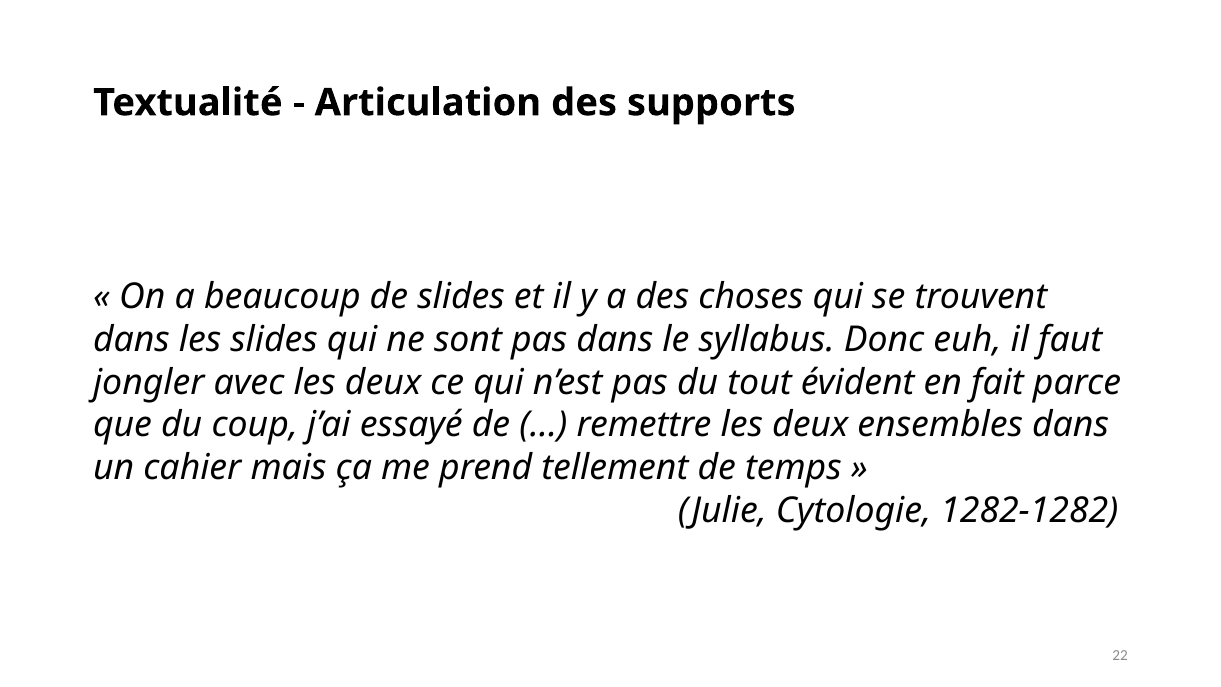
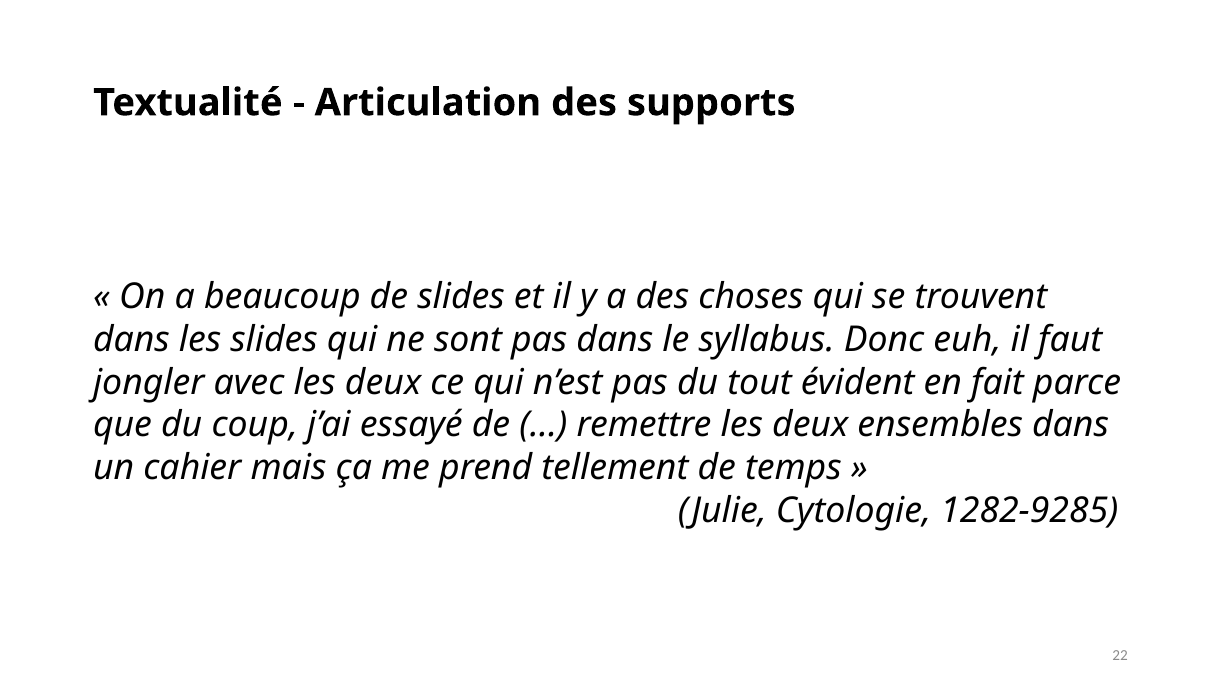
1282-1282: 1282-1282 -> 1282-9285 (1029, 511)
